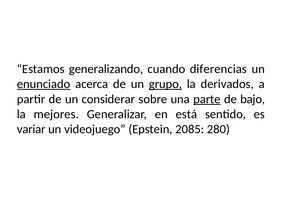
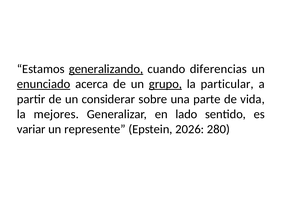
generalizando underline: none -> present (106, 69)
derivados: derivados -> particular (227, 84)
parte underline: present -> none (207, 99)
bajo: bajo -> vida (253, 99)
está: está -> lado (186, 114)
videojuego: videojuego -> represente (95, 129)
2085: 2085 -> 2026 (190, 129)
